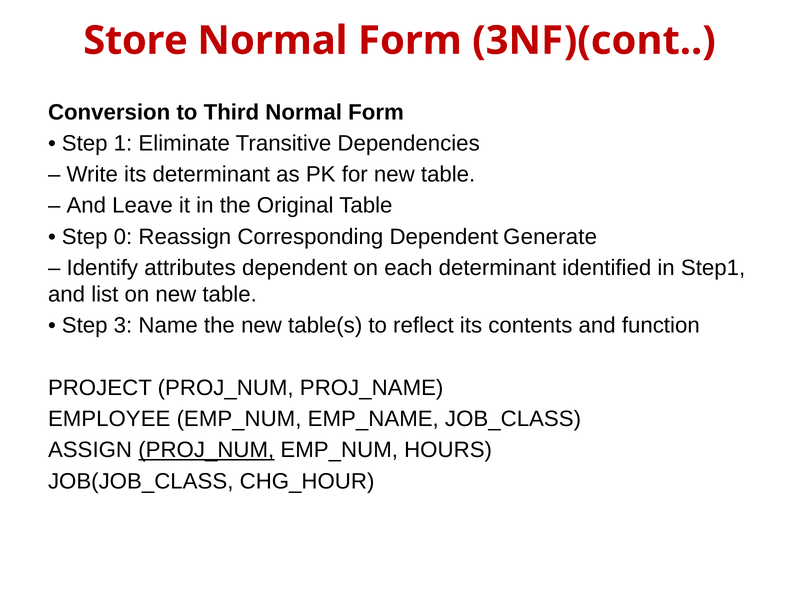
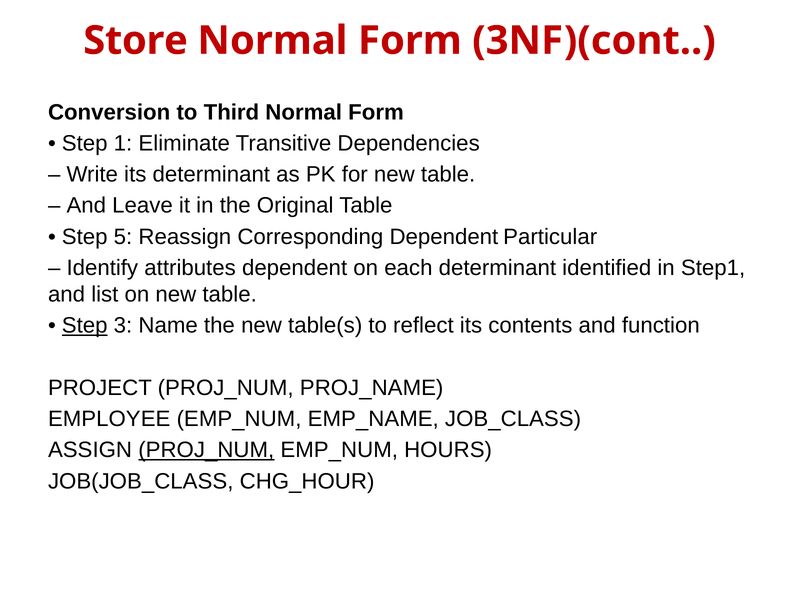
0: 0 -> 5 (123, 237)
Generate: Generate -> Particular (550, 237)
Step underline: none -> present (85, 326)
